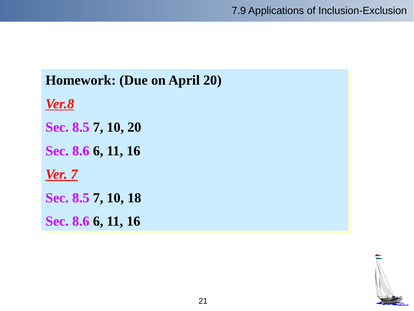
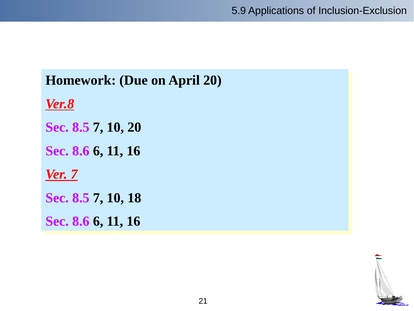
7.9: 7.9 -> 5.9 (239, 11)
